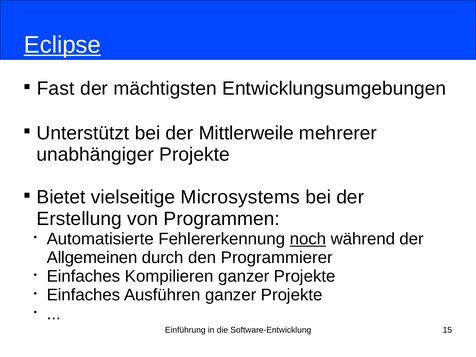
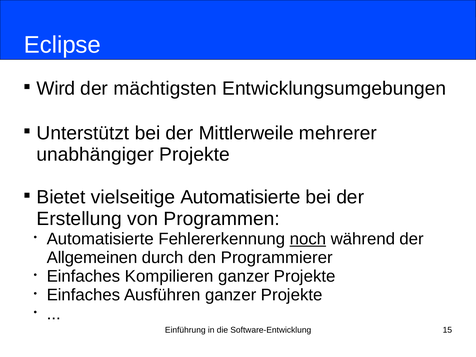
Eclipse underline: present -> none (62, 45)
Fast: Fast -> Wird (56, 89)
vielseitige Microsystems: Microsystems -> Automatisierte (240, 197)
